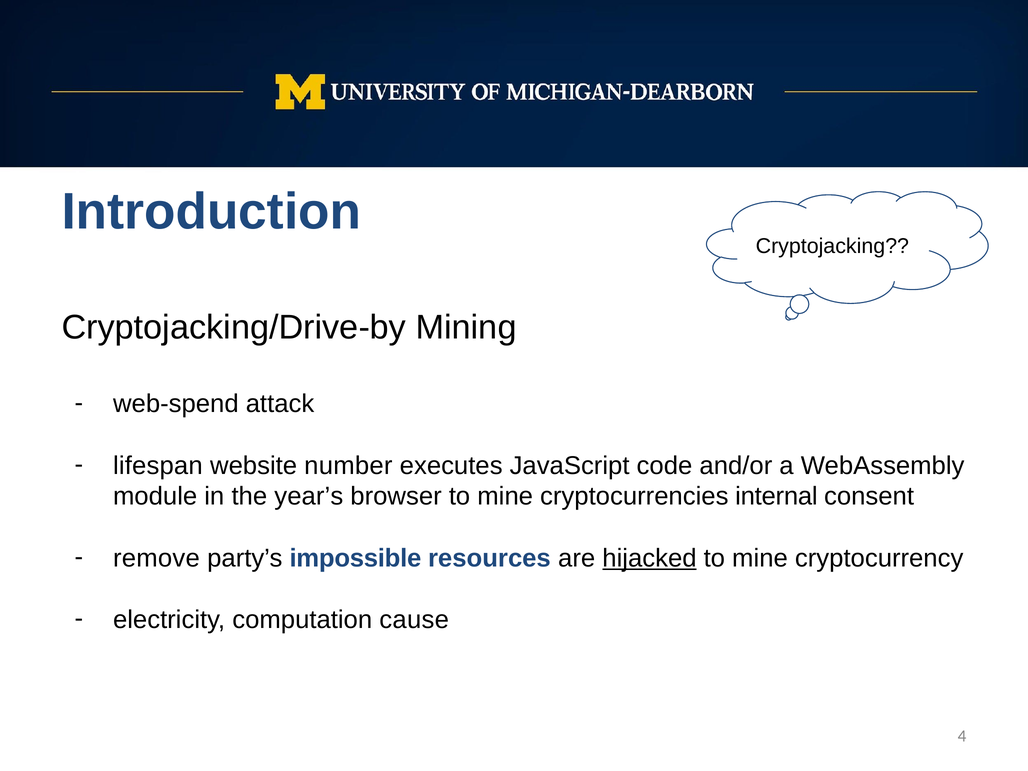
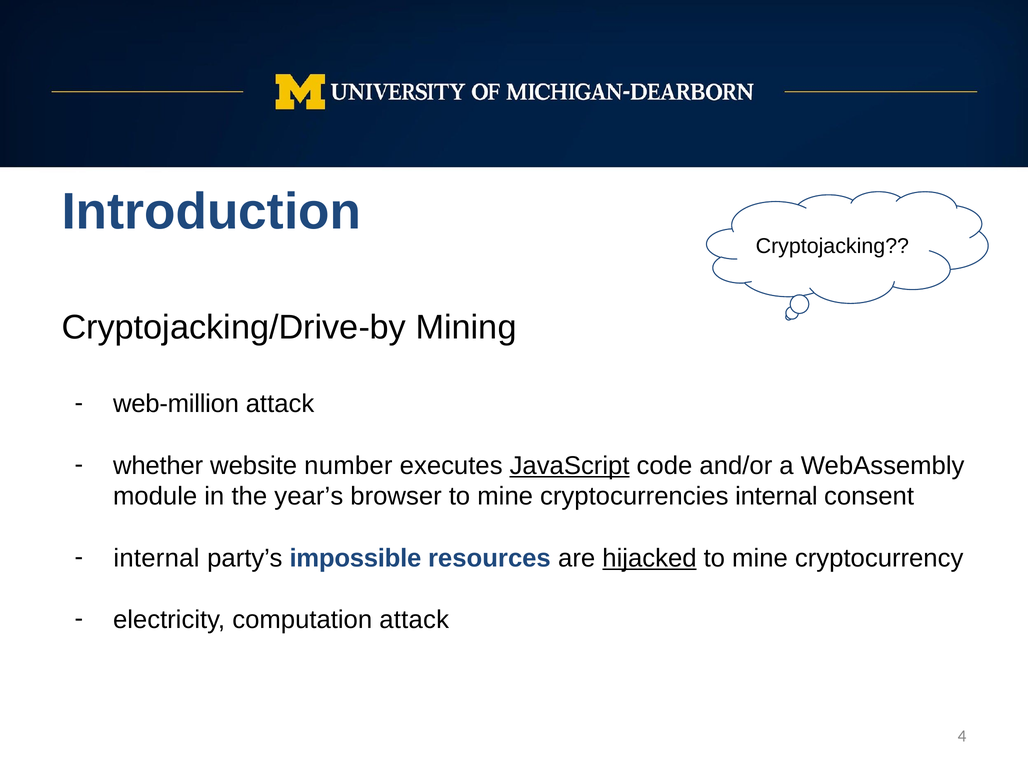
web-spend: web-spend -> web-million (176, 404)
lifespan: lifespan -> whether (158, 466)
JavaScript underline: none -> present (570, 466)
remove: remove -> internal (156, 558)
computation cause: cause -> attack (414, 620)
